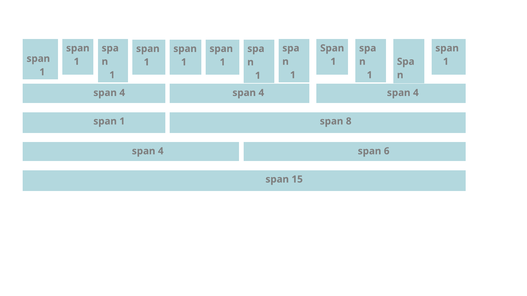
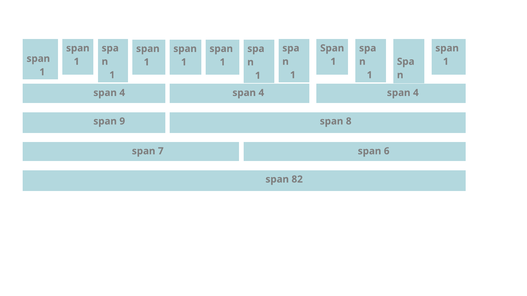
1: 1 -> 9 (122, 121)
4: 4 -> 7 (161, 151)
15: 15 -> 82 (297, 180)
